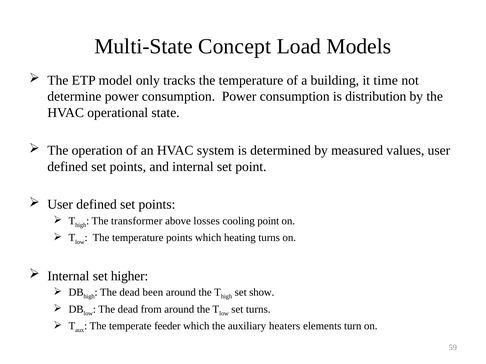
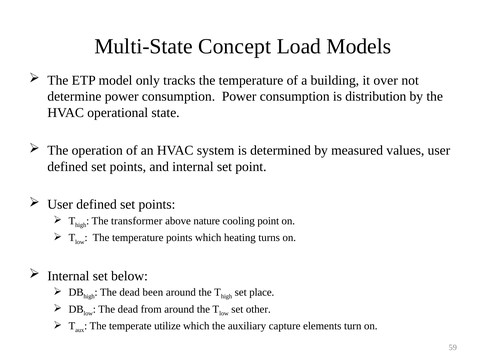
time: time -> over (386, 80)
losses: losses -> nature (207, 221)
higher: higher -> below (130, 276)
show: show -> place (262, 293)
set turns: turns -> other (258, 310)
feeder: feeder -> utilize (167, 327)
heaters: heaters -> capture (285, 327)
